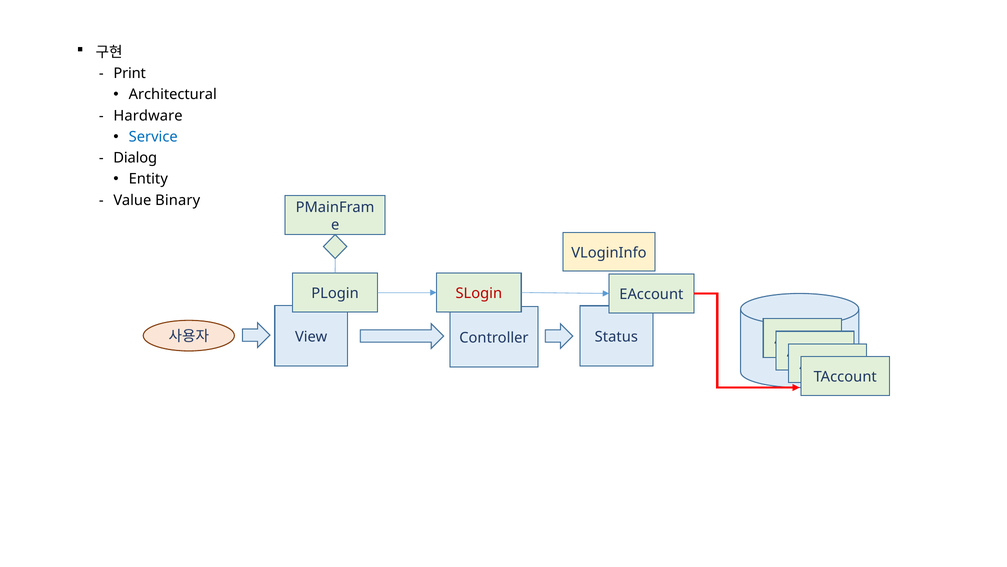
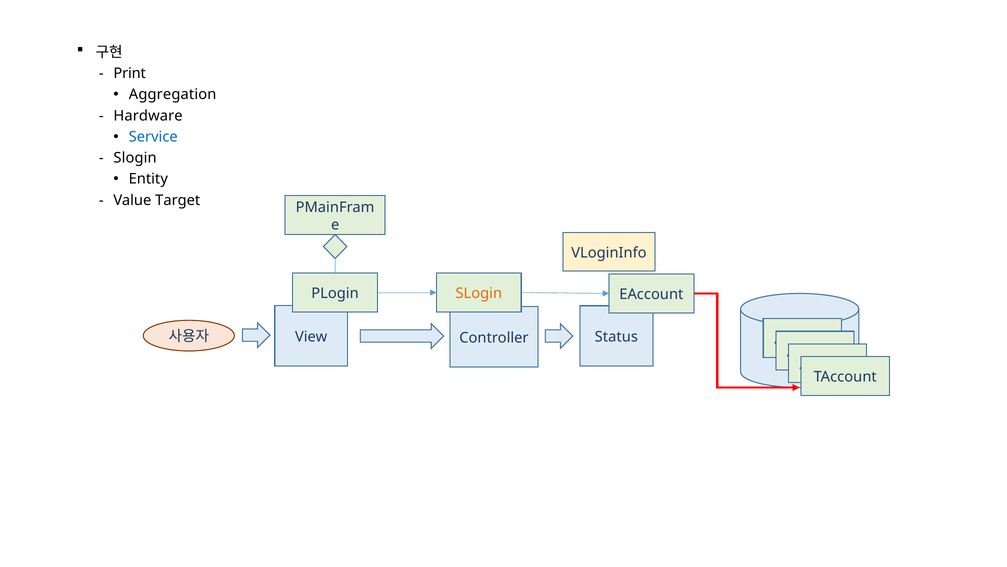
Architectural: Architectural -> Aggregation (173, 94)
Dialog: Dialog -> Slogin (135, 158)
Binary: Binary -> Target (178, 200)
SLogin colour: red -> orange (479, 293)
